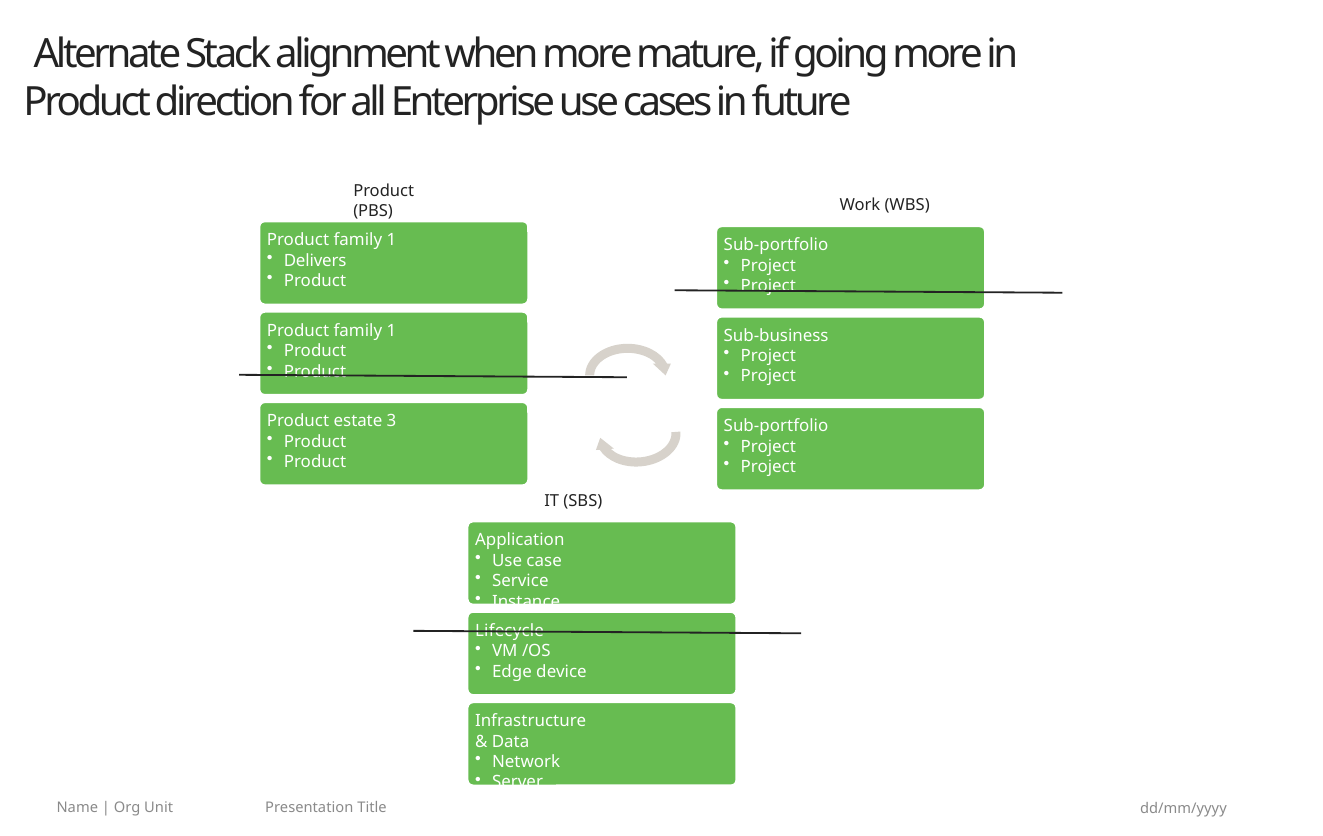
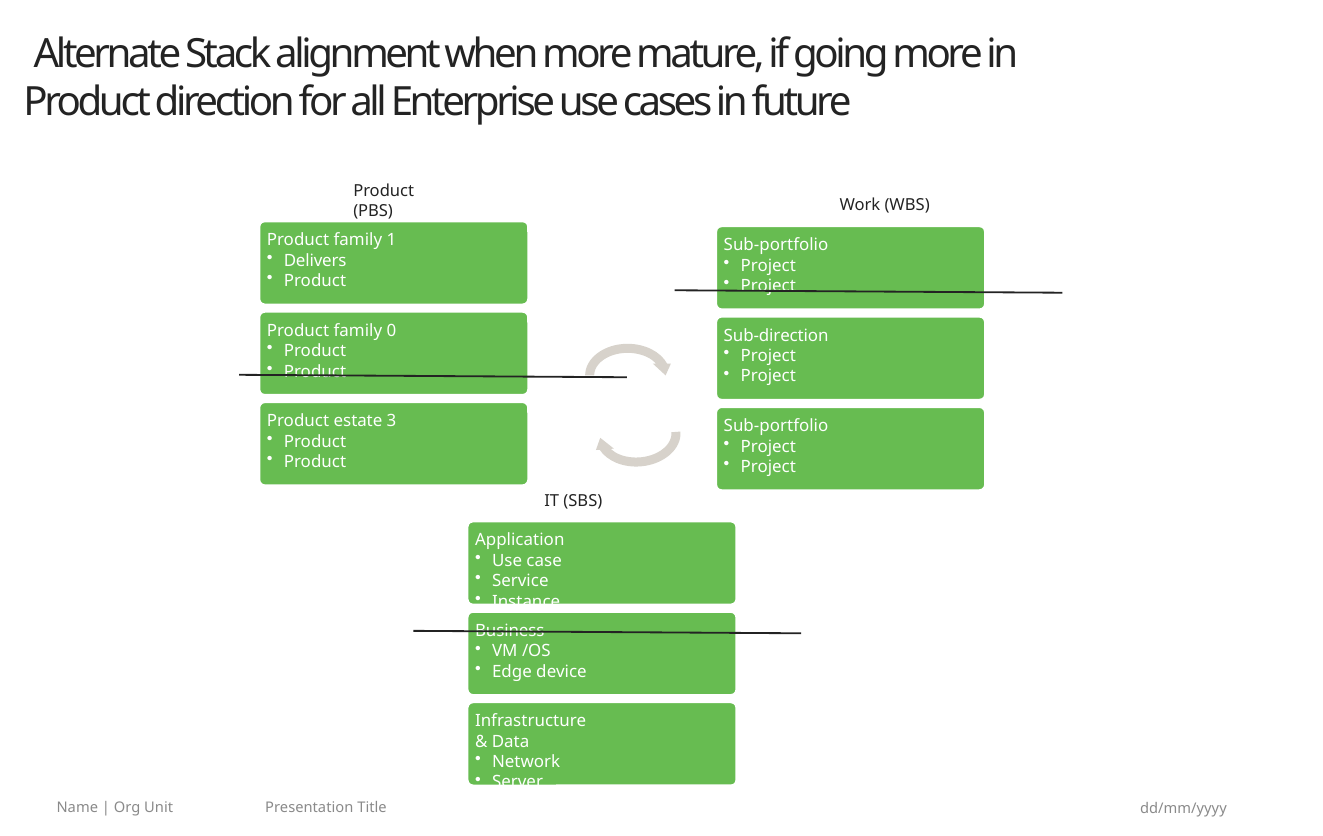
1: 1 -> 0 (392, 331)
Sub-business: Sub-business -> Sub-direction (776, 336)
Lifecycle: Lifecycle -> Business (510, 631)
